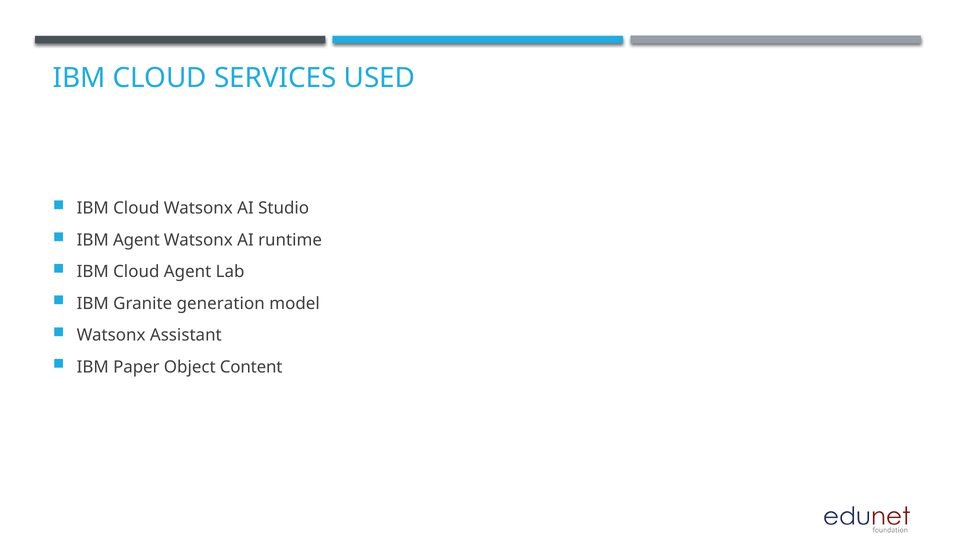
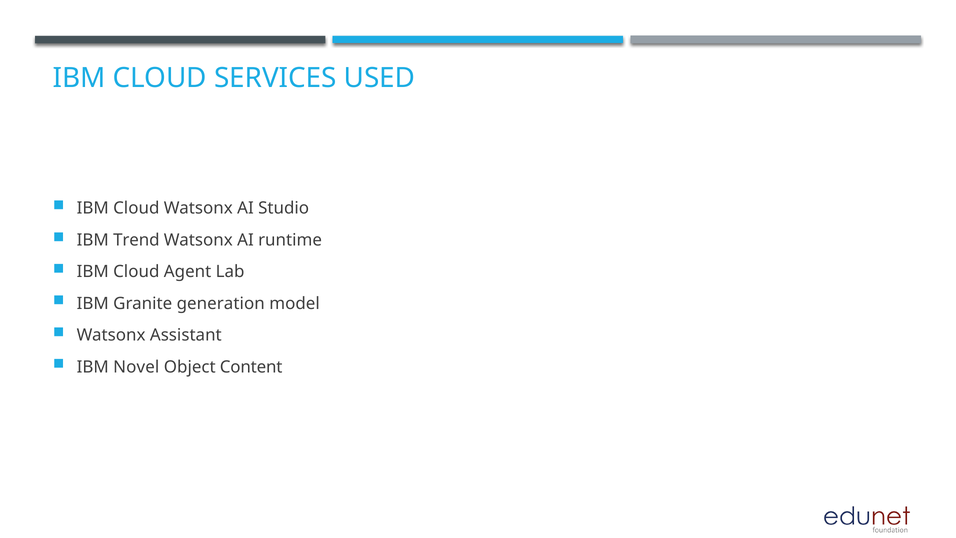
IBM Agent: Agent -> Trend (136, 240)
Paper: Paper -> Novel (136, 367)
